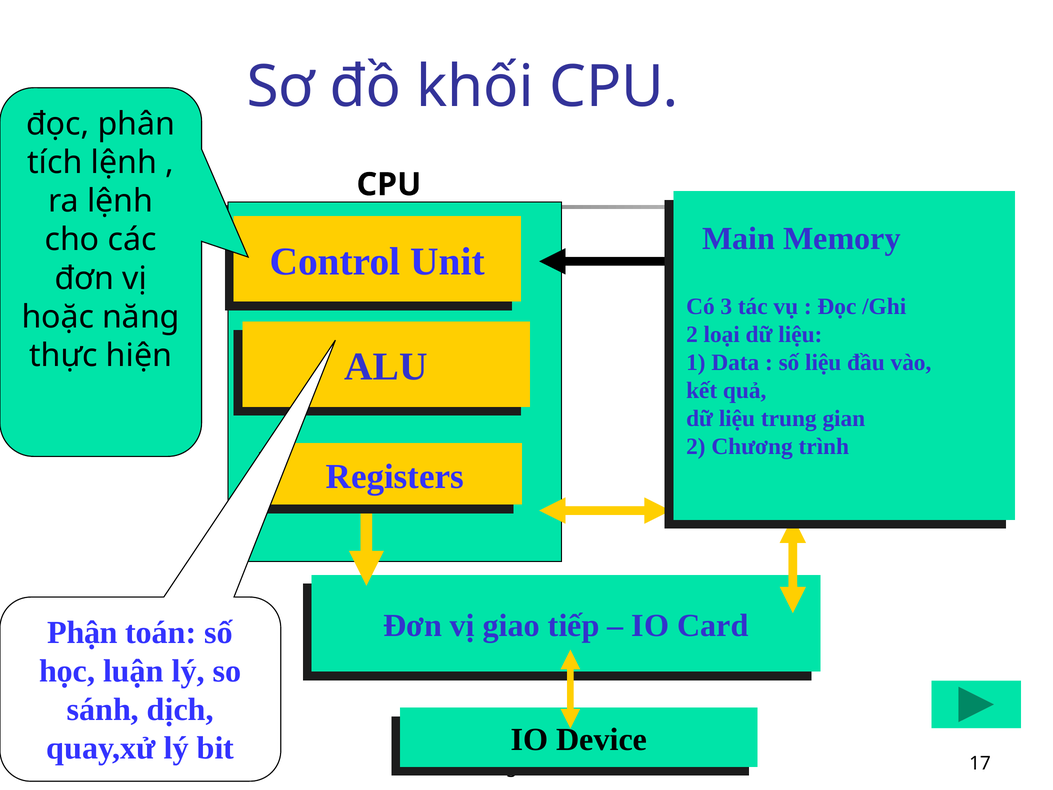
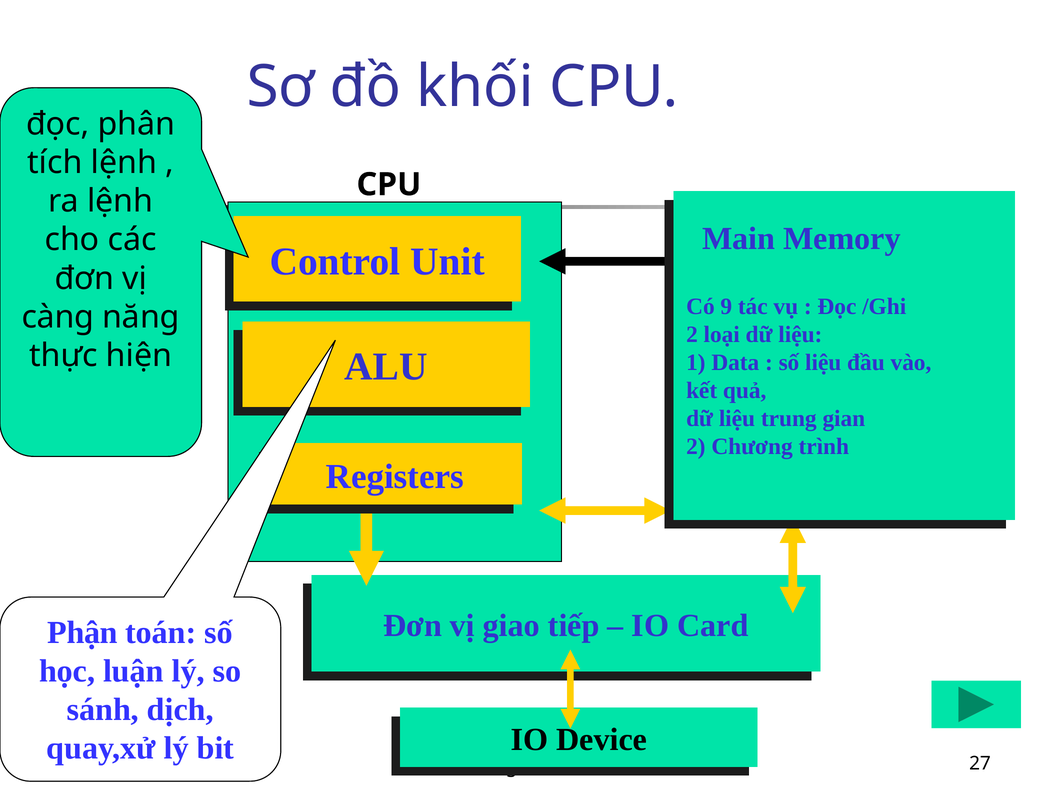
3: 3 -> 9 (726, 306)
hoặc: hoặc -> càng (58, 317)
17: 17 -> 27 (980, 763)
